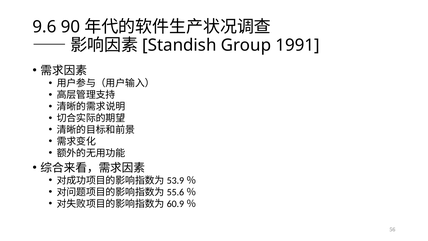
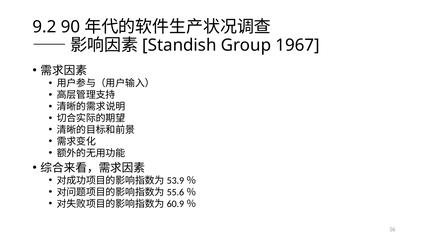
9.6: 9.6 -> 9.2 (45, 27)
1991: 1991 -> 1967 (298, 45)
